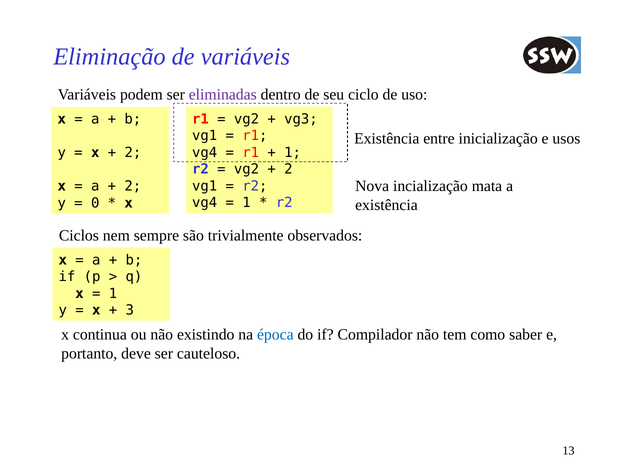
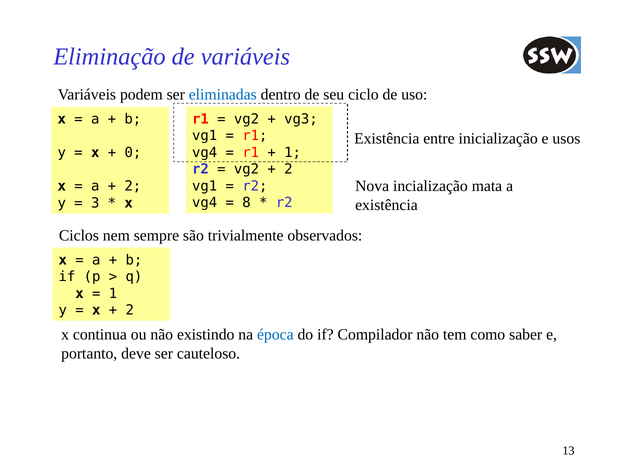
eliminadas colour: purple -> blue (223, 95)
2: 2 -> 0 (133, 153)
1: 1 -> 8 (247, 203)
0: 0 -> 3 (95, 203)
3: 3 -> 2 (130, 310)
